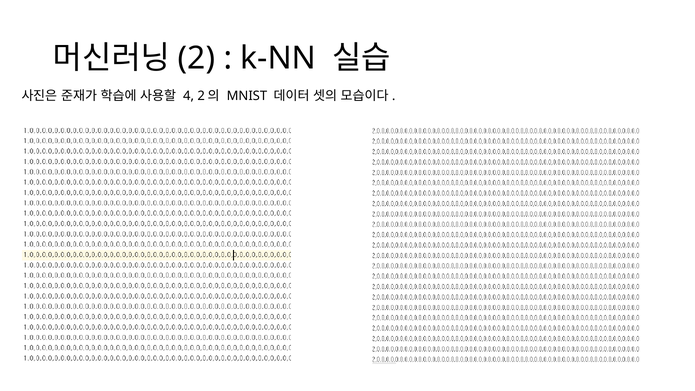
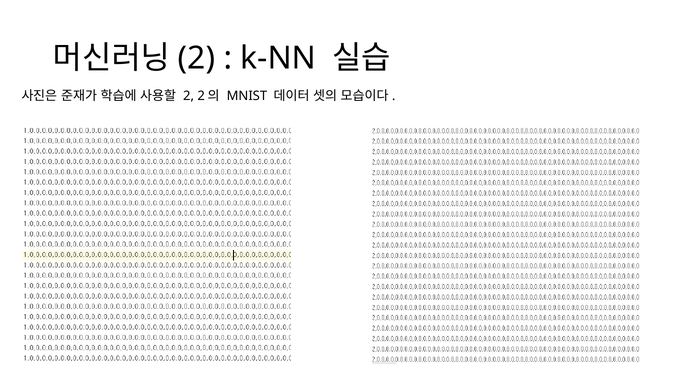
4: 4 -> 2 (189, 96)
